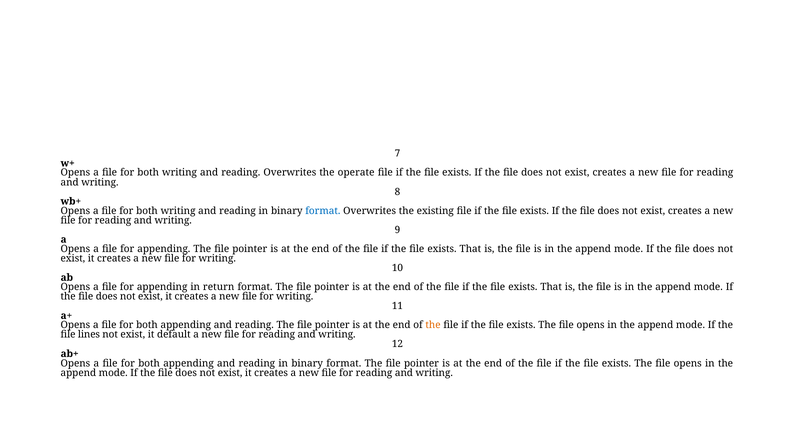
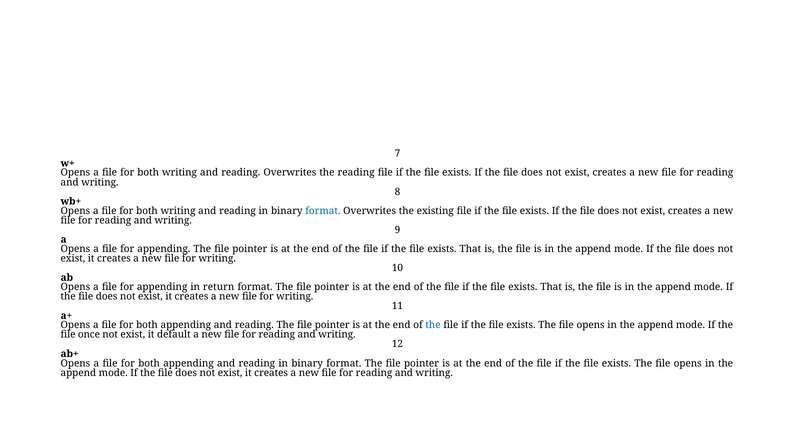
the operate: operate -> reading (356, 173)
the colour: orange -> blue (433, 325)
lines: lines -> once (89, 335)
